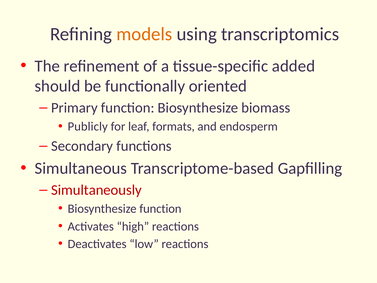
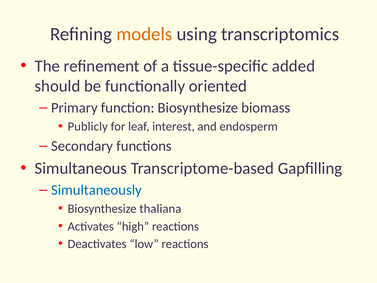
formats: formats -> interest (173, 126)
Simultaneously colour: red -> blue (96, 190)
Biosynthesize function: function -> thaliana (160, 209)
